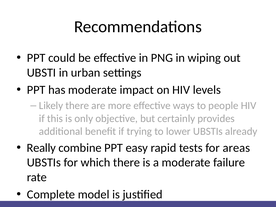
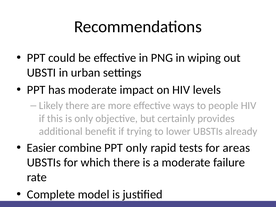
Really: Really -> Easier (41, 148)
PPT easy: easy -> only (137, 148)
